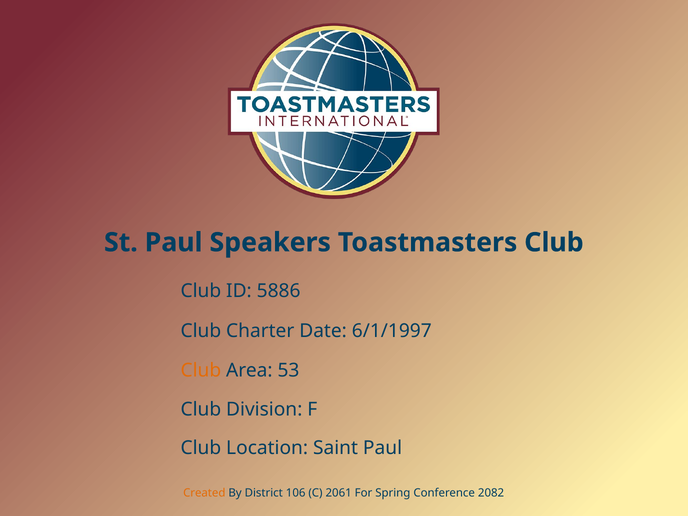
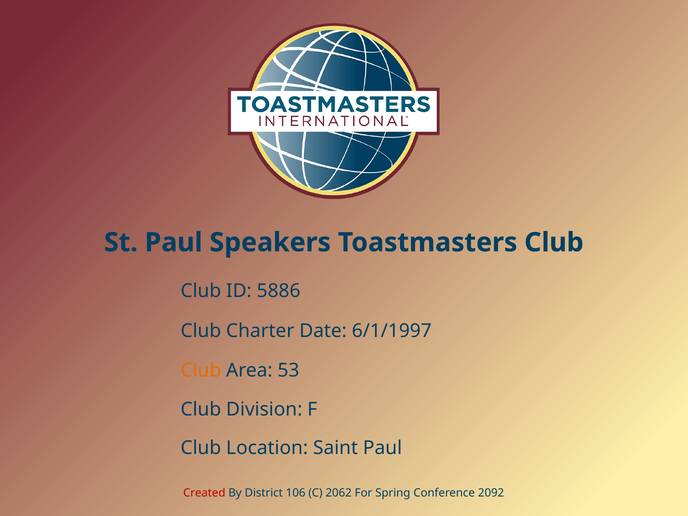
Created colour: orange -> red (204, 493)
2061: 2061 -> 2062 (339, 493)
2082: 2082 -> 2092 (491, 493)
